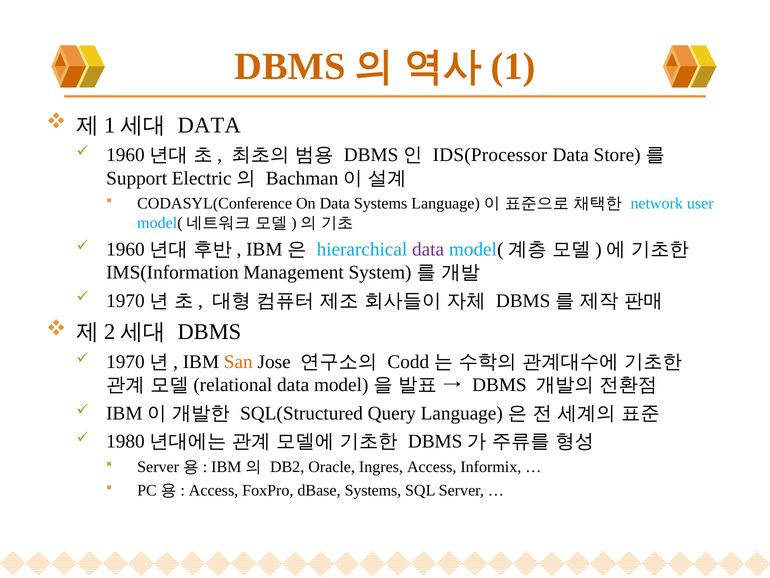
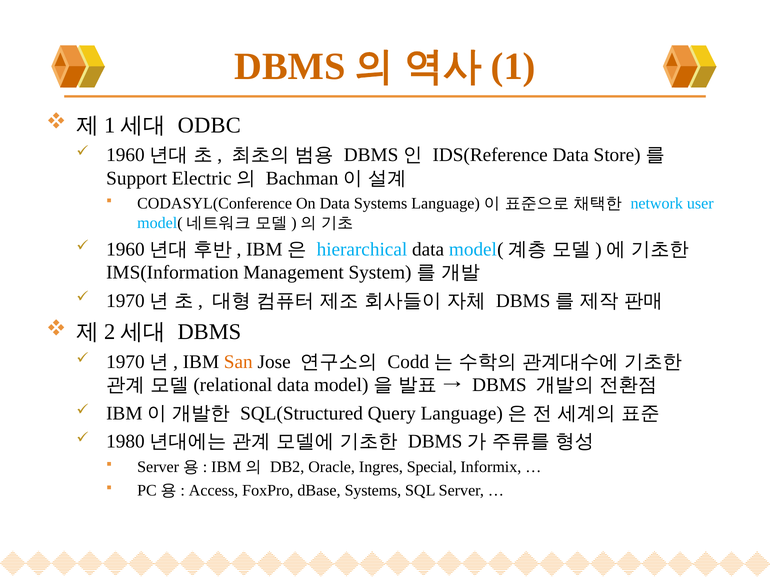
DATA: DATA -> ODBC (209, 125)
IDS(Processor: IDS(Processor -> IDS(Reference (490, 155)
data colour: purple -> black (428, 249)
Ingres Access: Access -> Special (432, 466)
